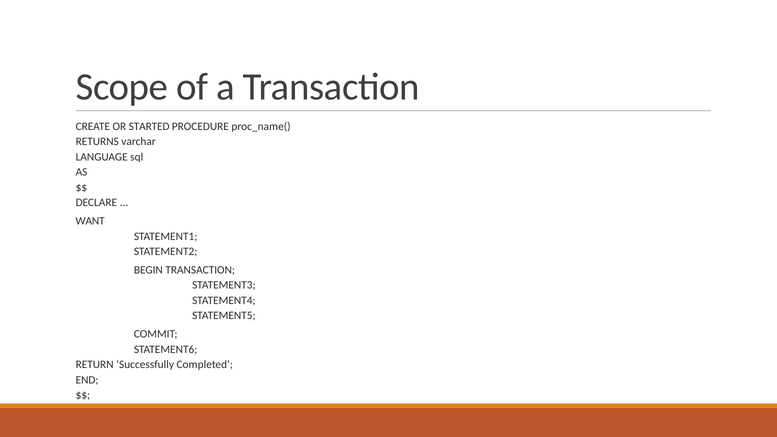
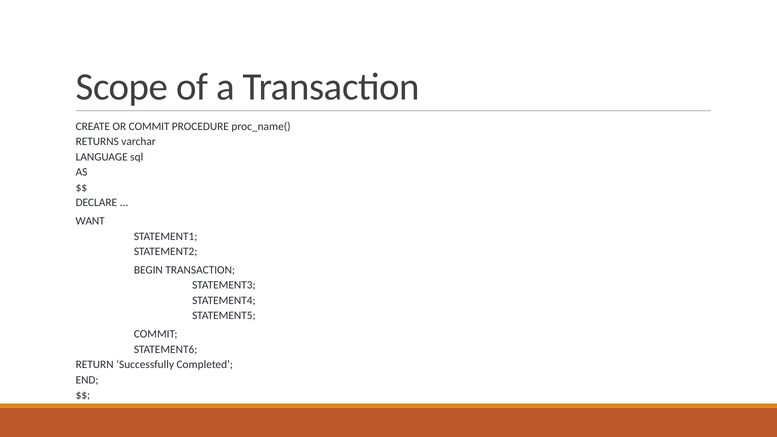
OR STARTED: STARTED -> COMMIT (149, 126)
